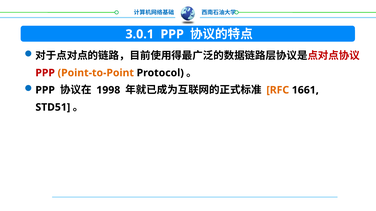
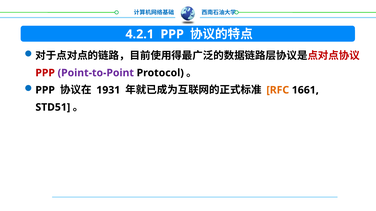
3.0.1: 3.0.1 -> 4.2.1 (140, 34)
Point-to-Point colour: orange -> purple (96, 73)
1998: 1998 -> 1931 (108, 90)
